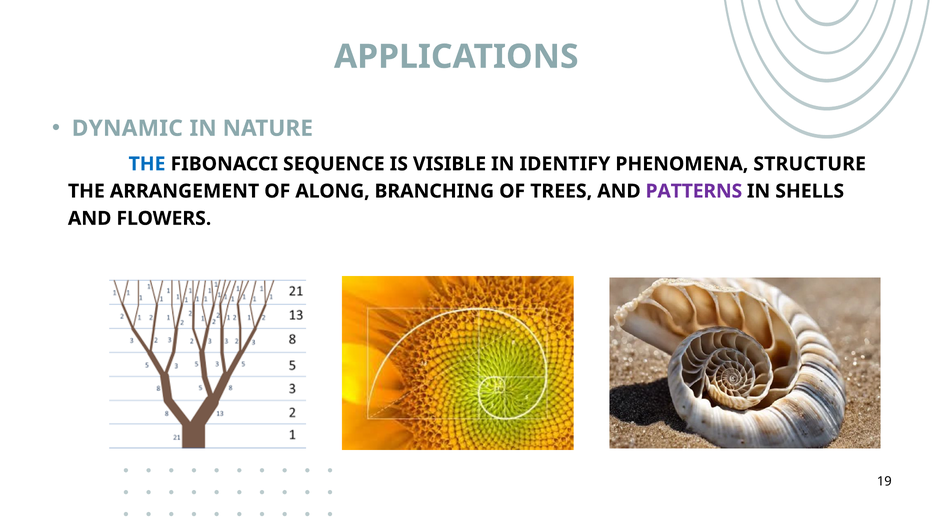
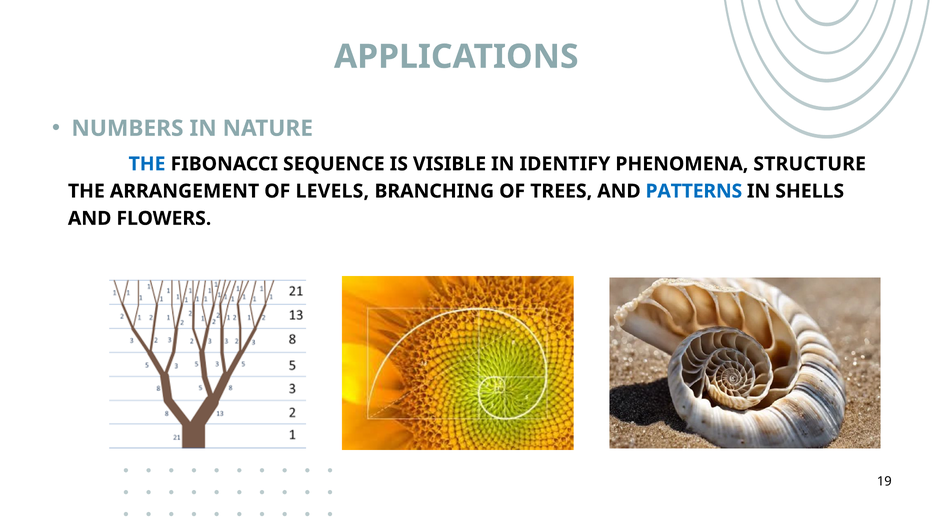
DYNAMIC: DYNAMIC -> NUMBERS (127, 128)
ALONG: ALONG -> LEVELS (332, 191)
PATTERNS colour: purple -> blue (694, 191)
